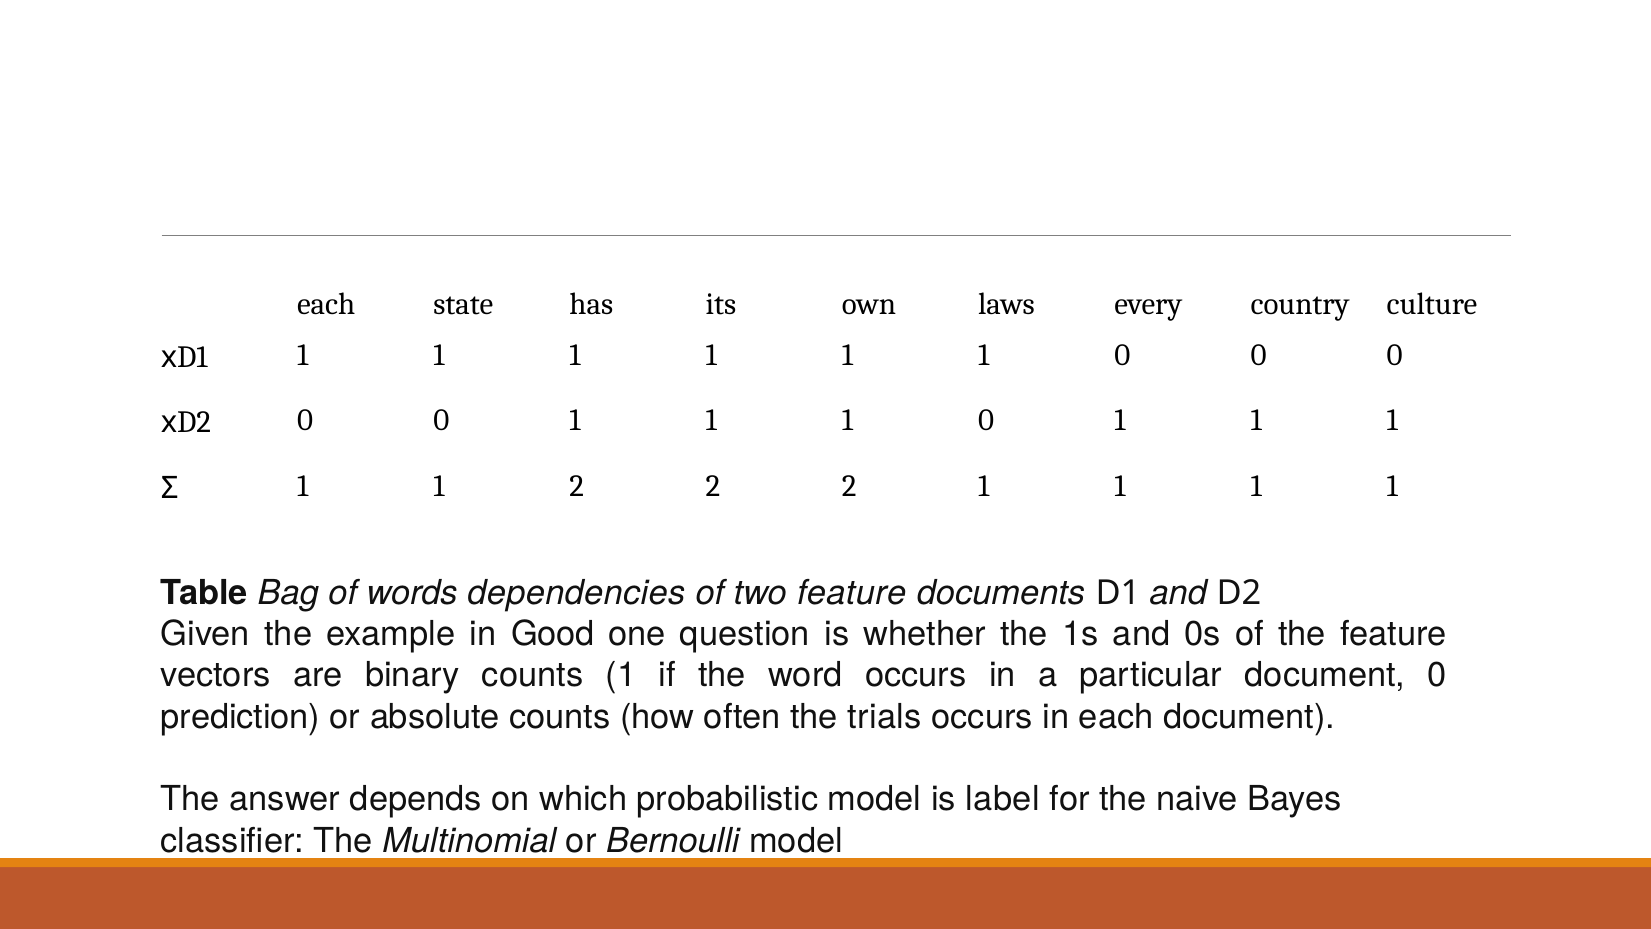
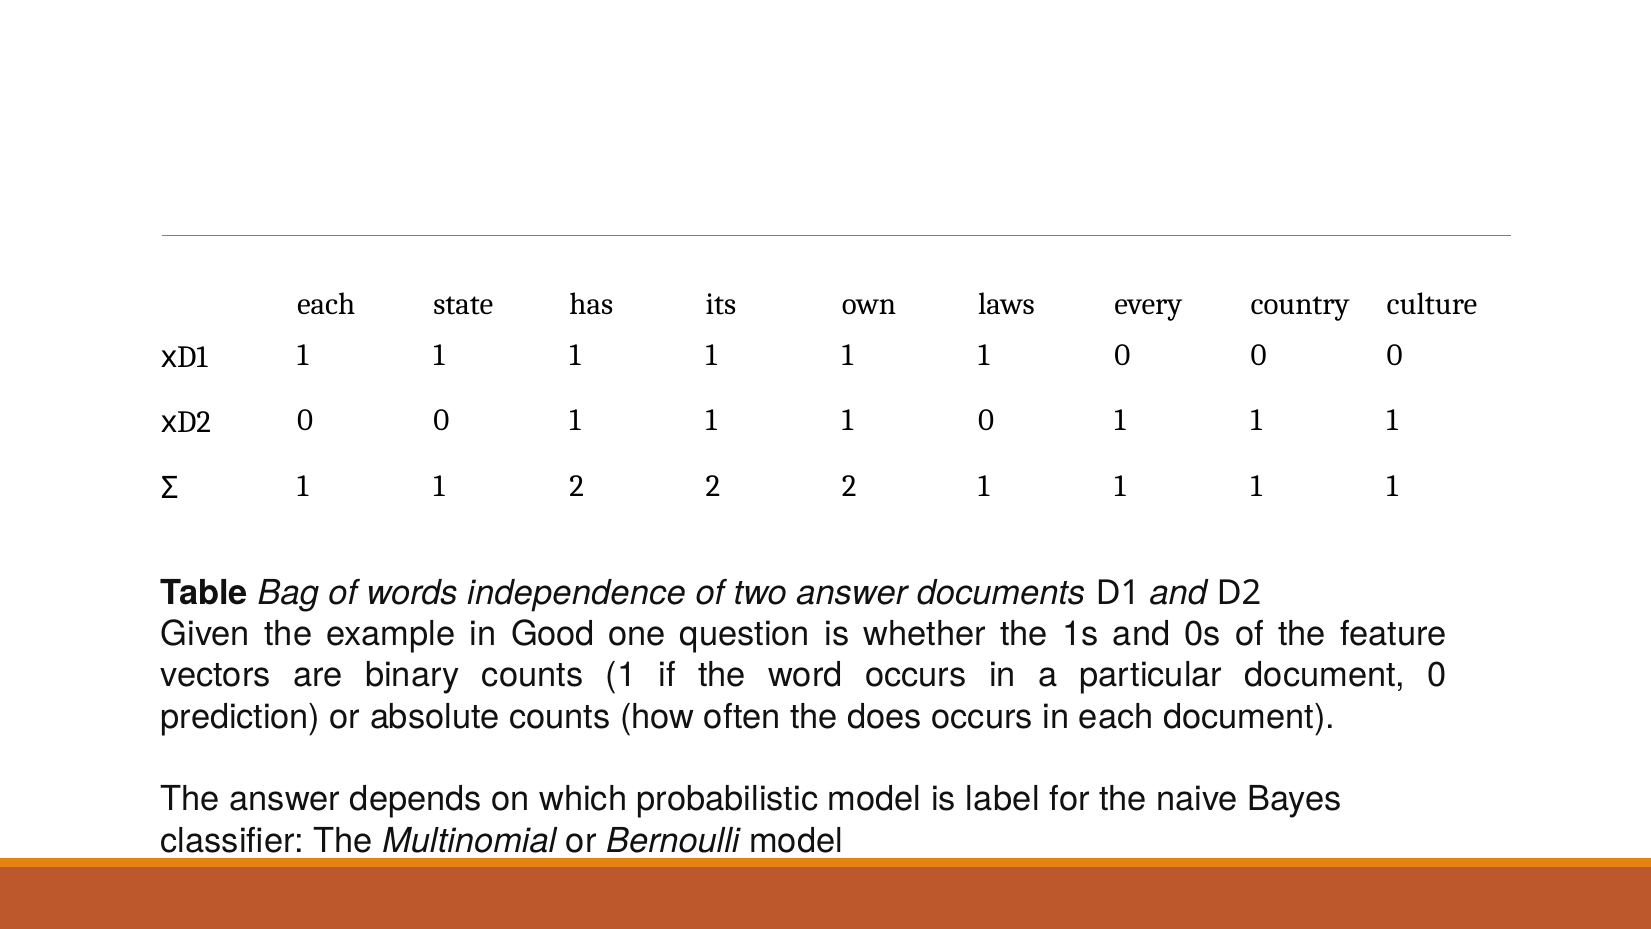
dependencies: dependencies -> independence (576, 593)
two feature: feature -> answer (852, 593)
trials: trials -> does (885, 717)
